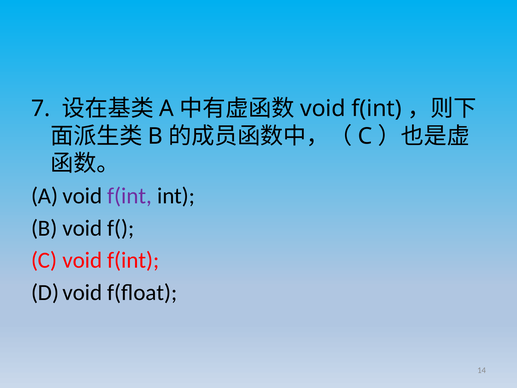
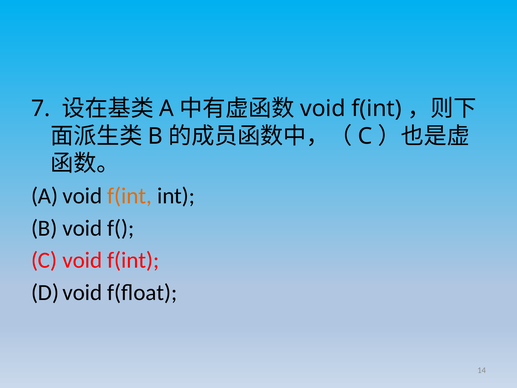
f(int colour: purple -> orange (130, 196)
